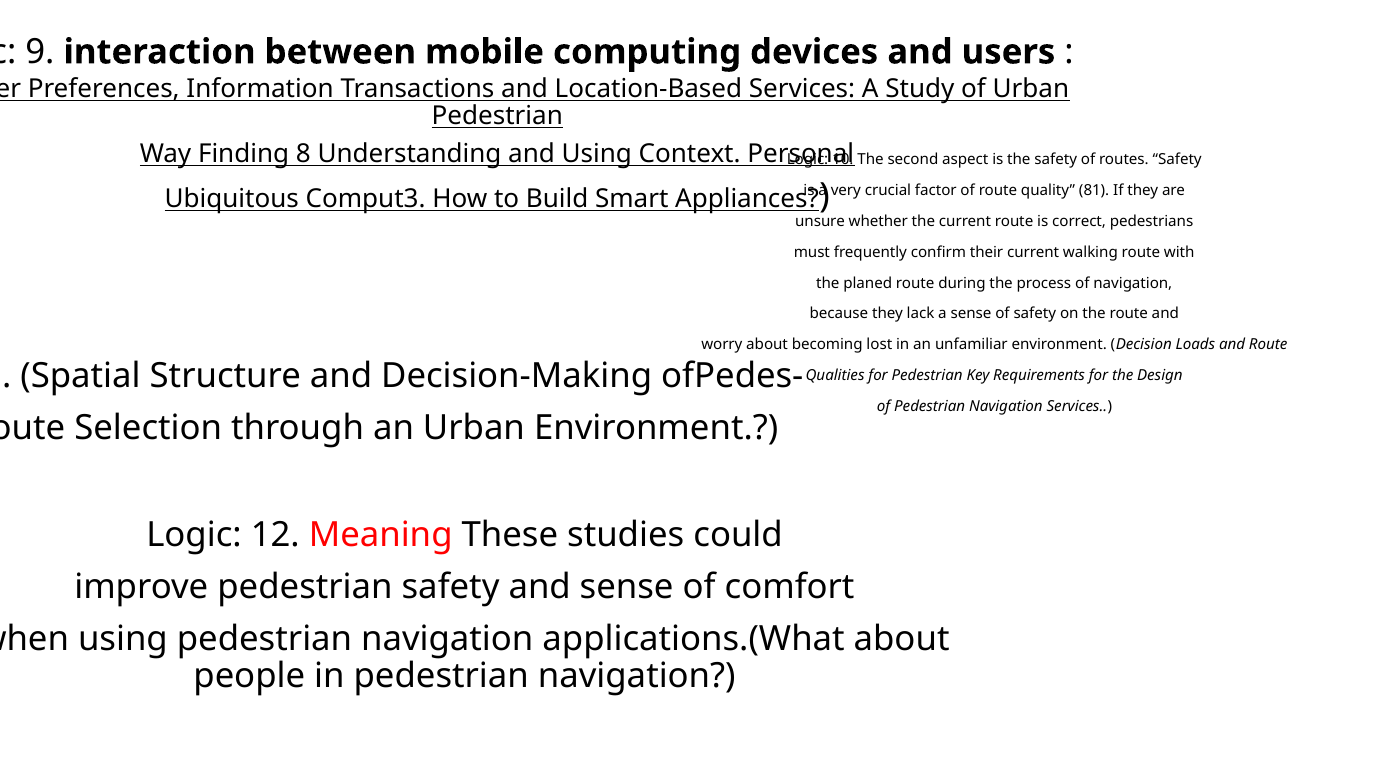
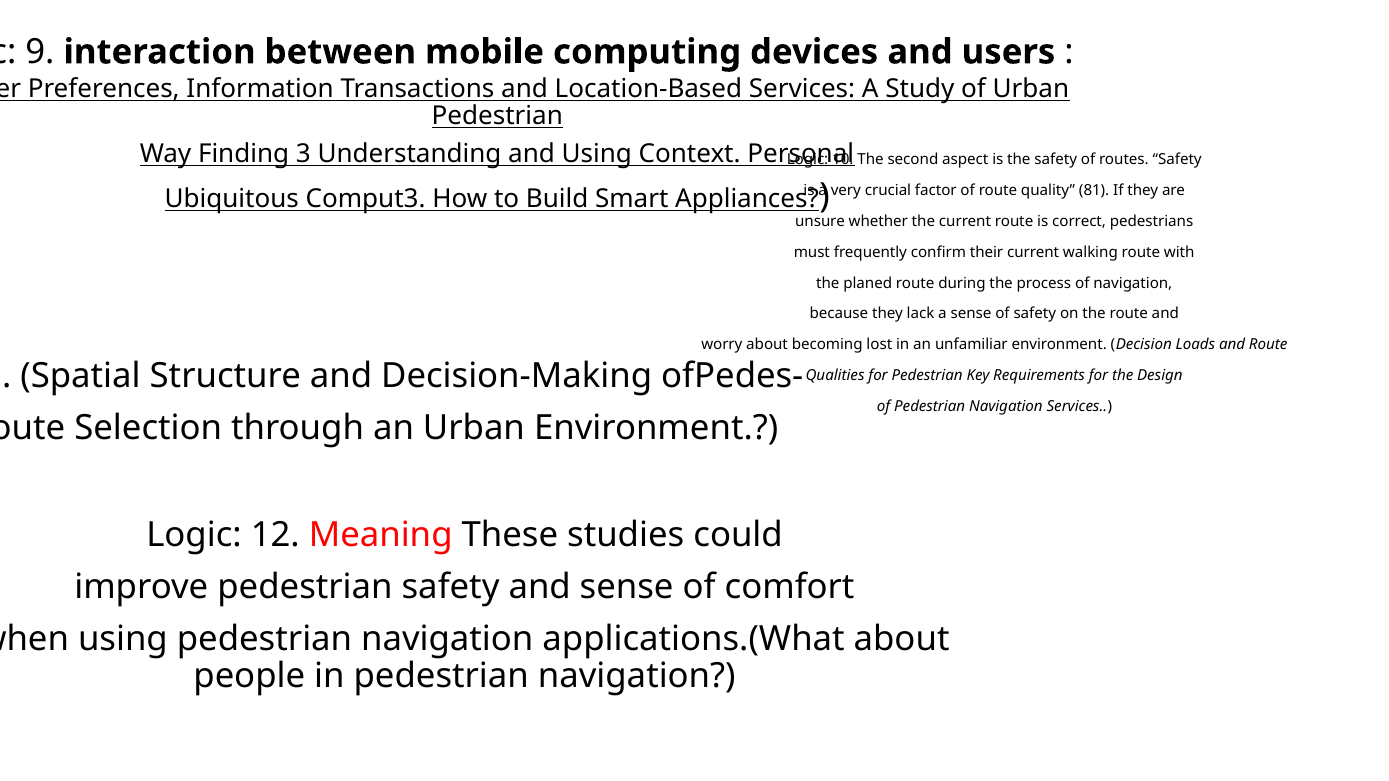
8: 8 -> 3 (303, 154)
